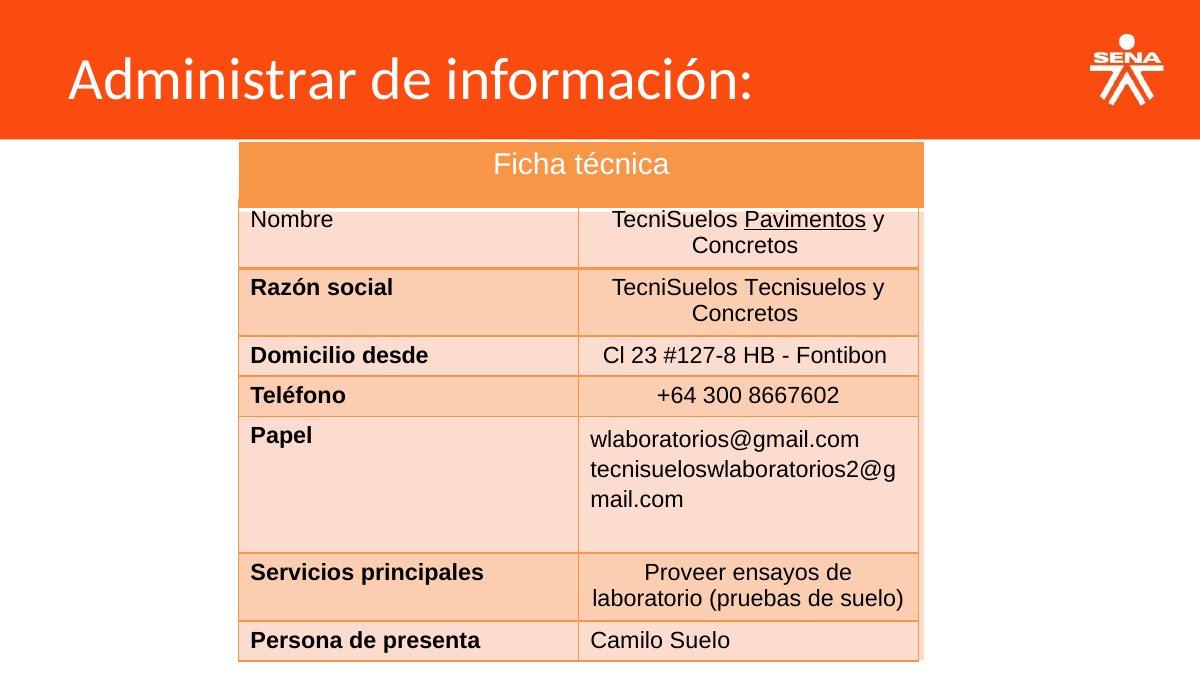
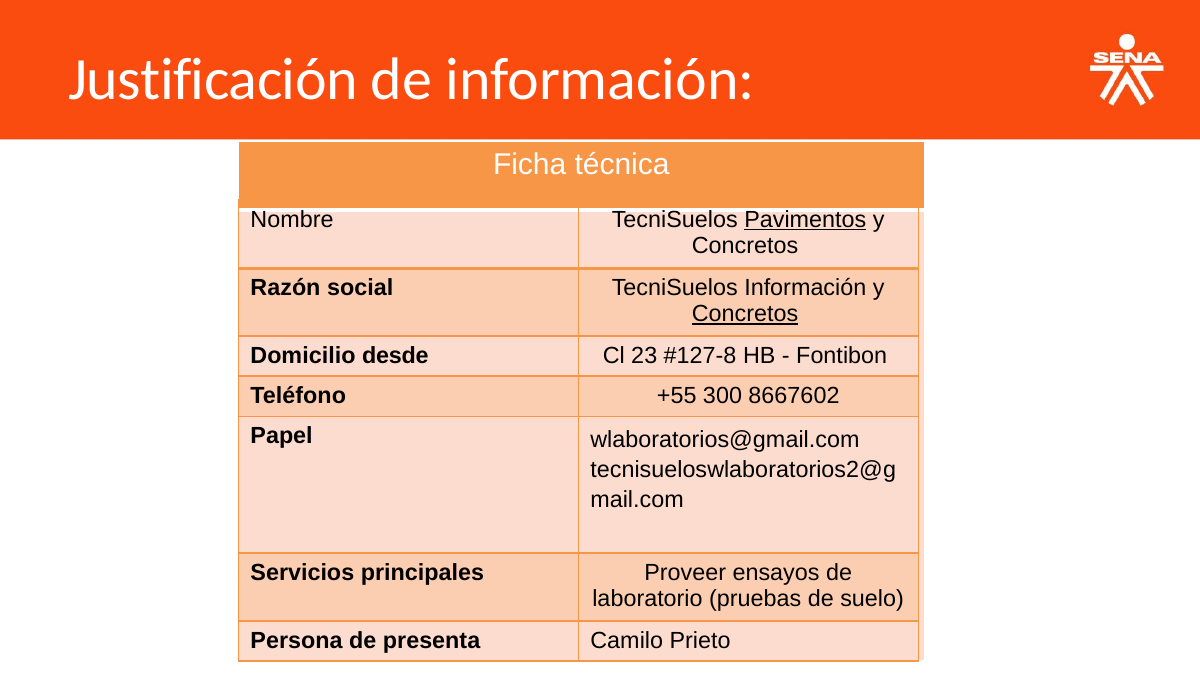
Administrar: Administrar -> Justificación (213, 79)
TecniSuelos Tecnisuelos: Tecnisuelos -> Información (805, 288)
Concretos underline: none -> present (745, 314)
+64: +64 -> +55 (677, 396)
Camilo Suelo: Suelo -> Prieto (700, 640)
